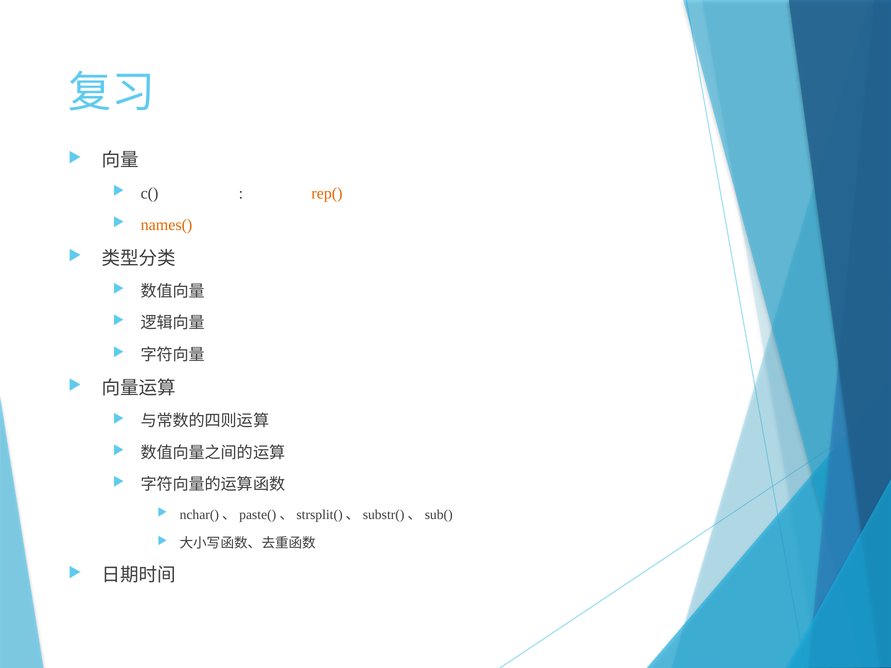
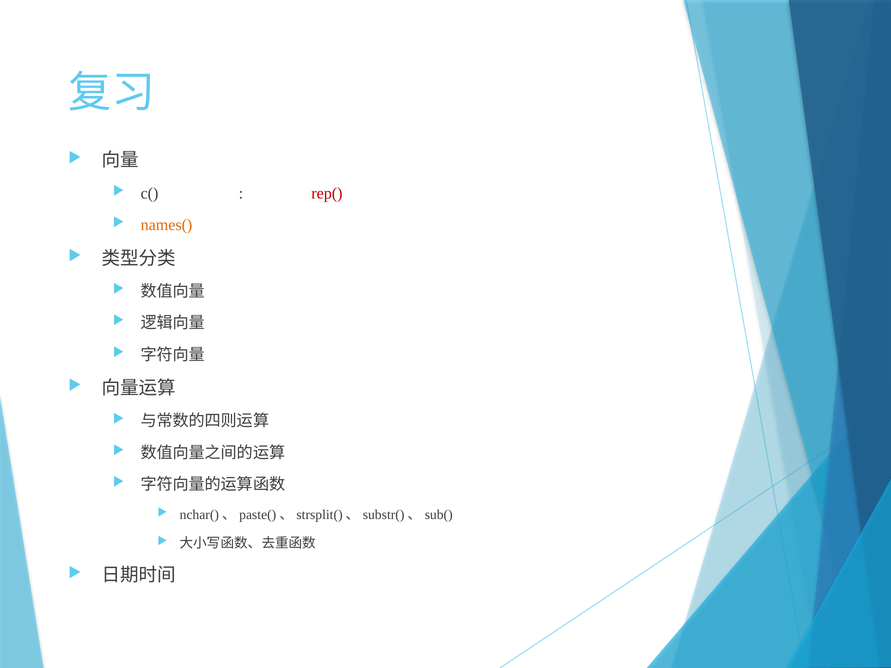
rep( colour: orange -> red (327, 193)
